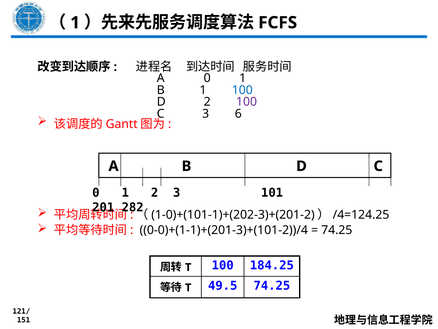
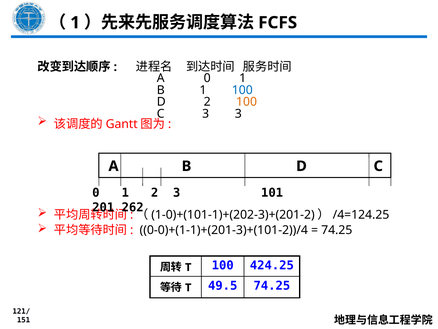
100 colour: purple -> orange (247, 102)
3 6: 6 -> 3 (238, 114)
282: 282 -> 262 (133, 207)
184.25: 184.25 -> 424.25 (272, 265)
